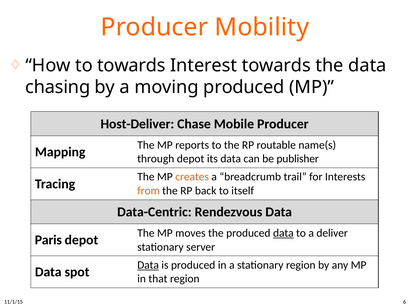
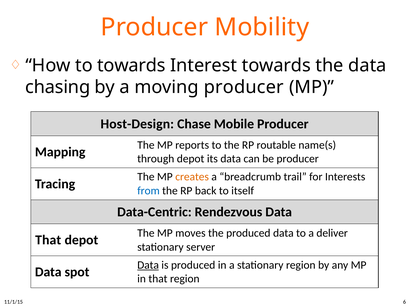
moving produced: produced -> producer (244, 87)
Host-Deliver: Host-Deliver -> Host-Design (137, 124)
be publisher: publisher -> producer (298, 159)
from colour: orange -> blue (148, 191)
data underline: present -> none (283, 233)
Paris: Paris -> That (48, 240)
